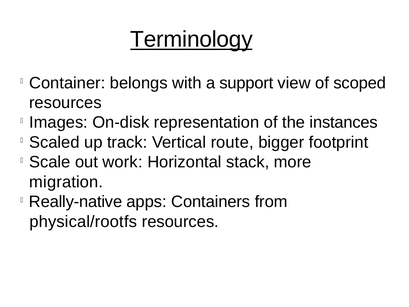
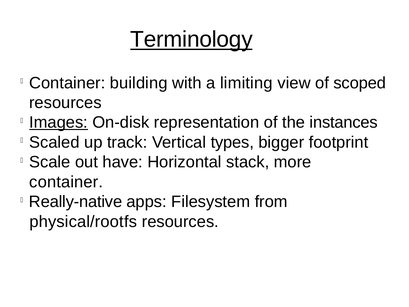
belongs: belongs -> building (139, 83)
support: support -> limiting (246, 83)
Images underline: none -> present (59, 122)
route: route -> types (232, 142)
work: work -> have (123, 162)
migration: migration -> container (66, 182)
Containers: Containers -> Filesystem (211, 202)
